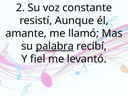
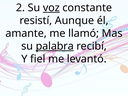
voz underline: none -> present (51, 8)
